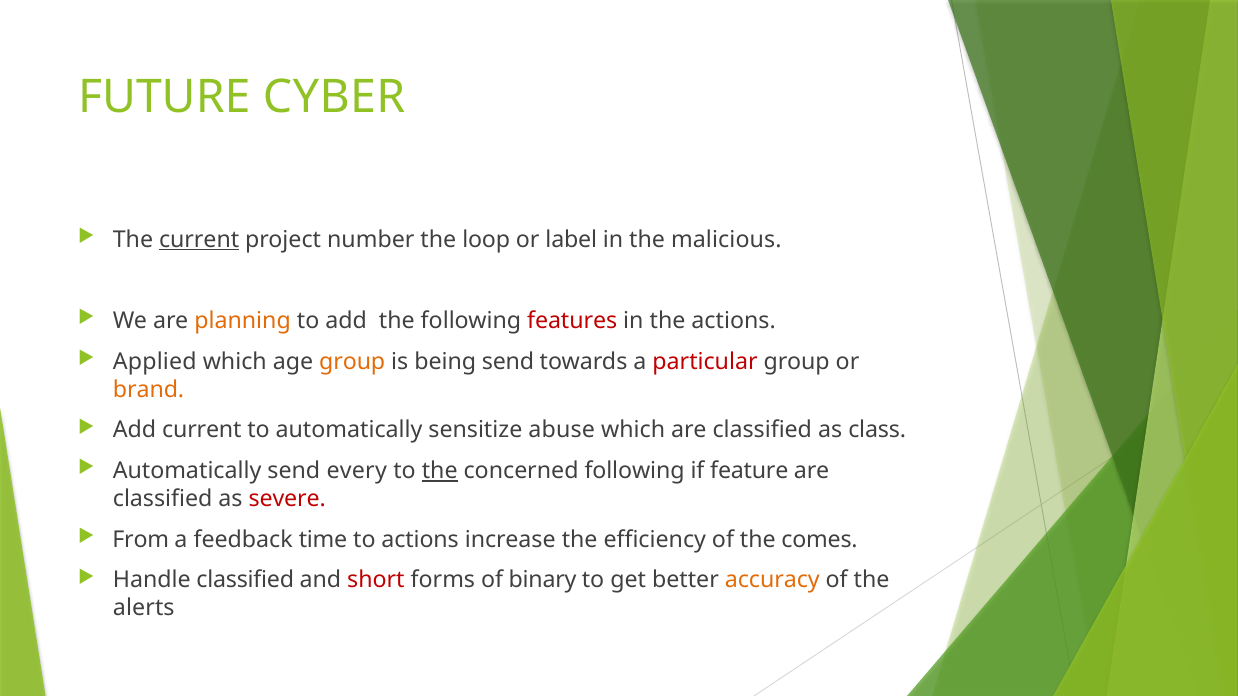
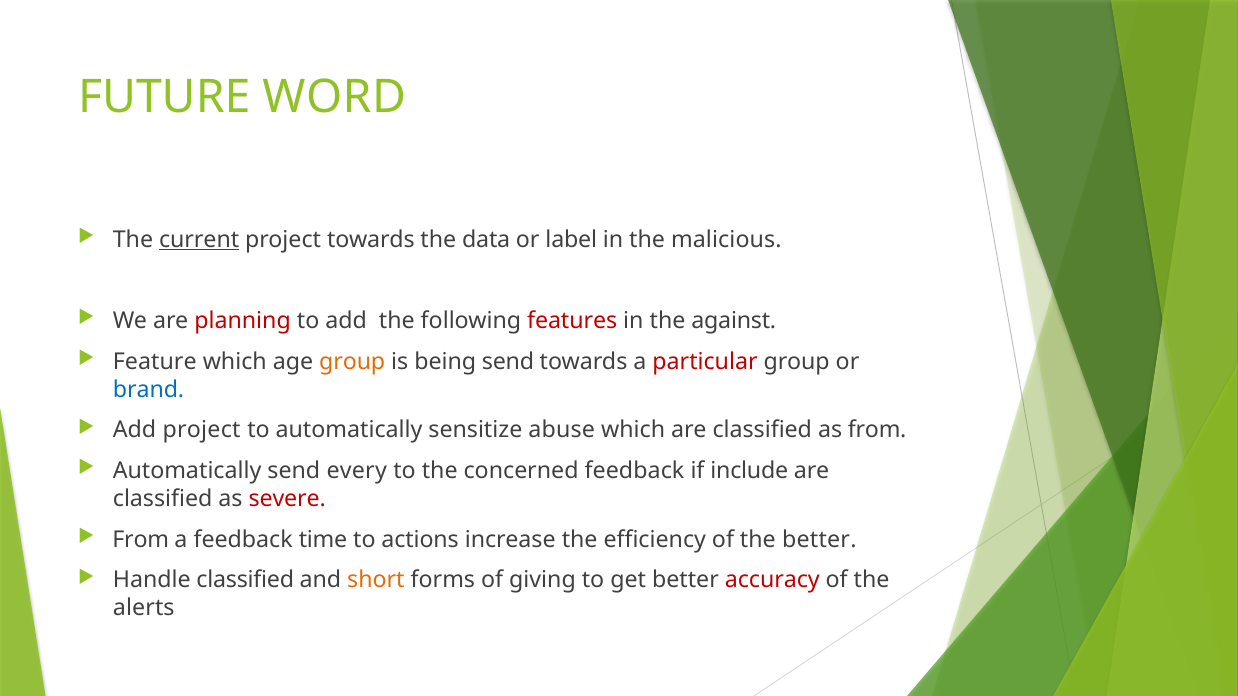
CYBER: CYBER -> WORD (334, 98)
project number: number -> towards (371, 240)
loop: loop -> data (486, 240)
planning colour: orange -> red (243, 321)
the actions: actions -> against (734, 321)
Applied: Applied -> Feature (155, 362)
brand colour: orange -> blue (149, 390)
Add current: current -> project (202, 430)
as class: class -> from (877, 430)
the underline: present -> none (440, 471)
concerned following: following -> feedback (634, 471)
feature: feature -> include (749, 471)
the comes: comes -> better (819, 540)
short colour: red -> orange (376, 581)
binary: binary -> giving (542, 581)
accuracy colour: orange -> red (772, 581)
